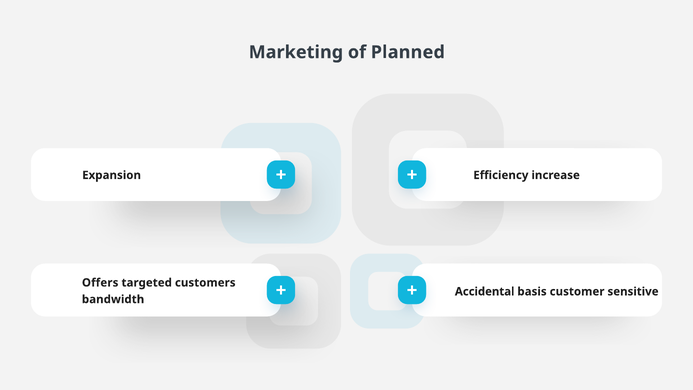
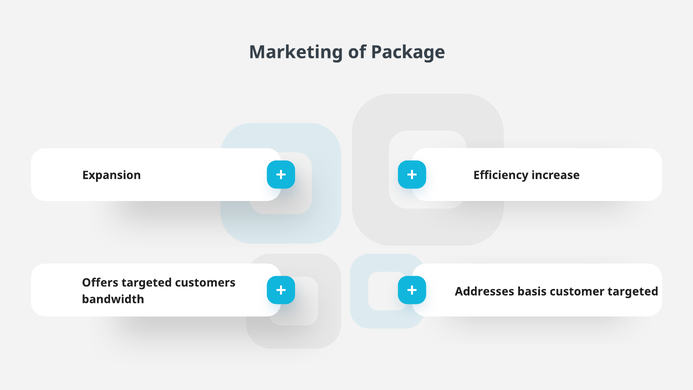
Planned: Planned -> Package (408, 52)
Accidental: Accidental -> Addresses (485, 291)
customer sensitive: sensitive -> targeted (633, 291)
